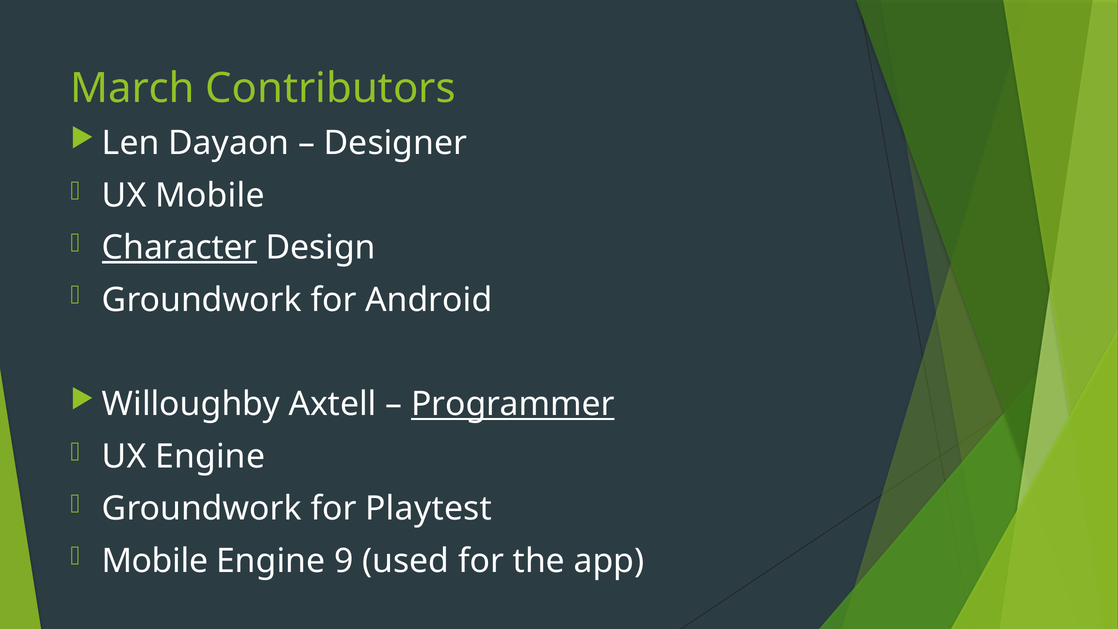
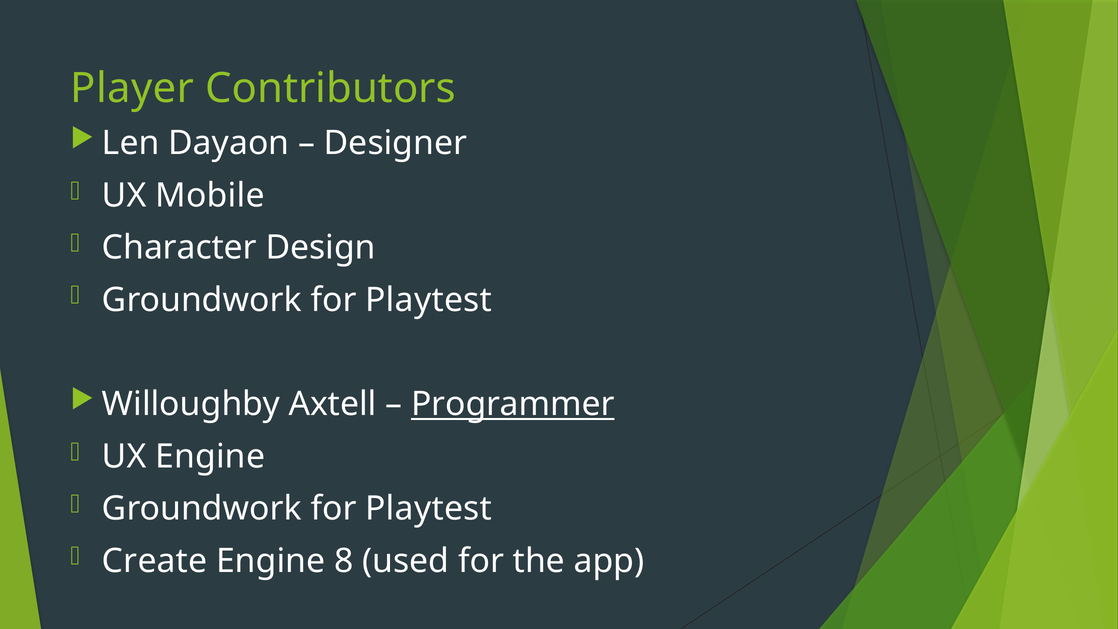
March: March -> Player (132, 88)
Character underline: present -> none (179, 248)
Android: Android -> Playtest (429, 300)
Mobile: Mobile -> Create (155, 561)
9: 9 -> 8 (344, 561)
